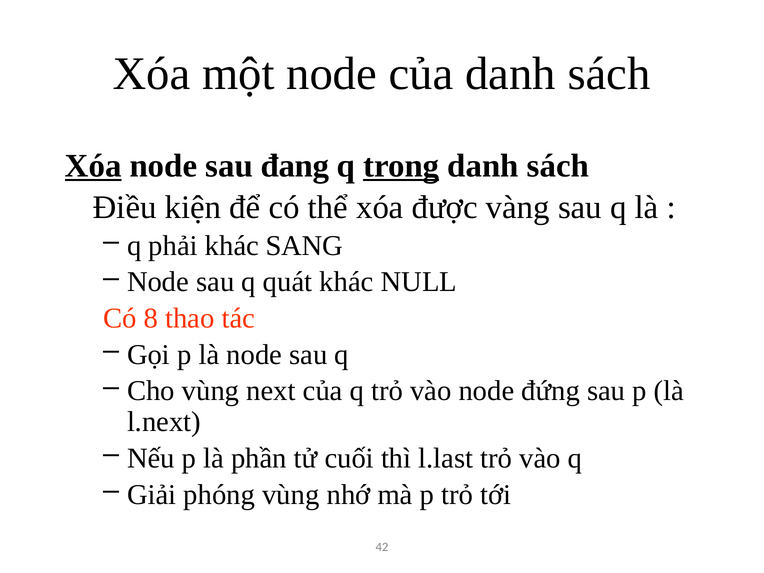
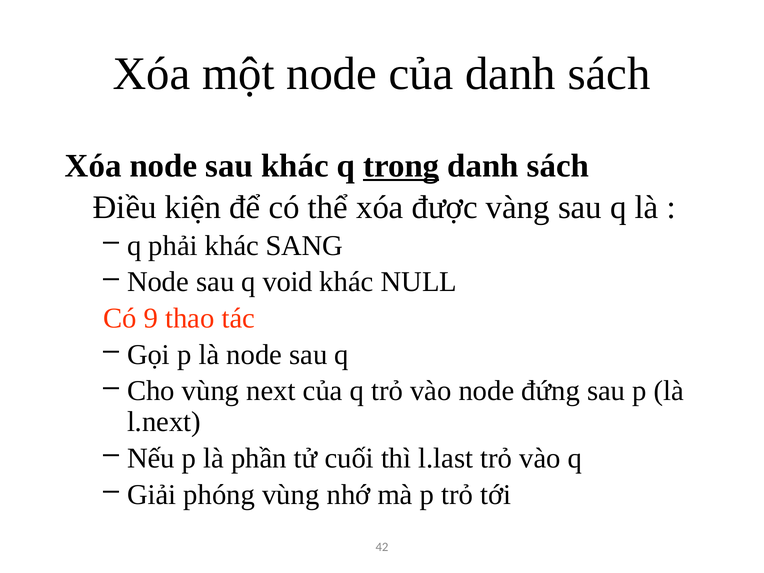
Xóa underline: present -> none (93, 166)
sau đang: đang -> khác (295, 166)
quát: quát -> void (288, 282)
8: 8 -> 9 (151, 318)
